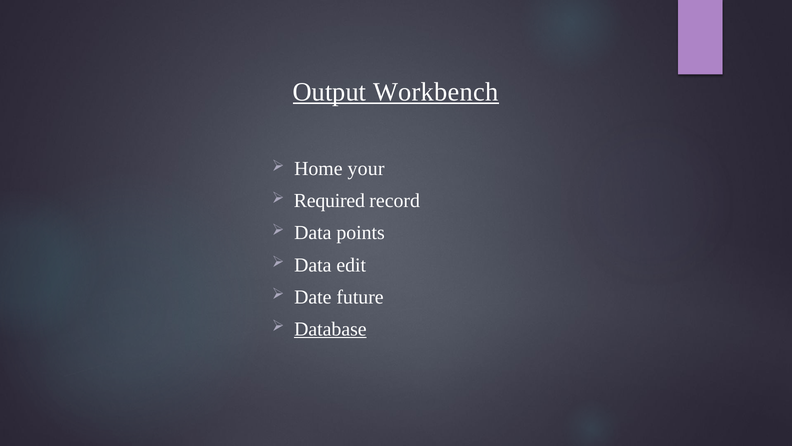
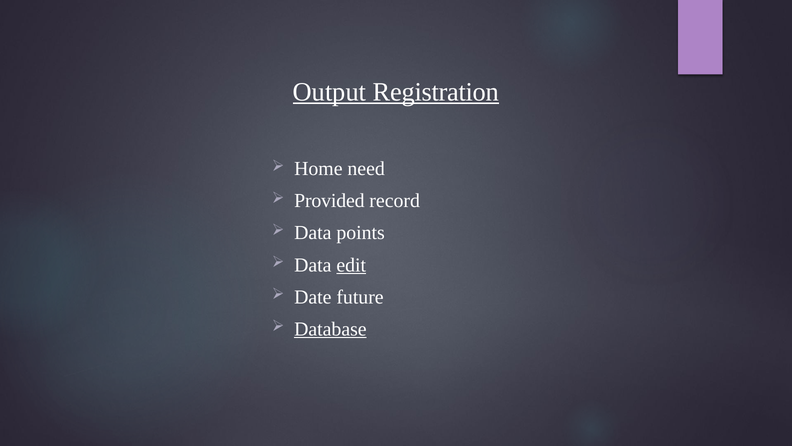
Workbench: Workbench -> Registration (436, 92)
your: your -> need (366, 169)
Required: Required -> Provided (329, 201)
edit underline: none -> present (351, 265)
